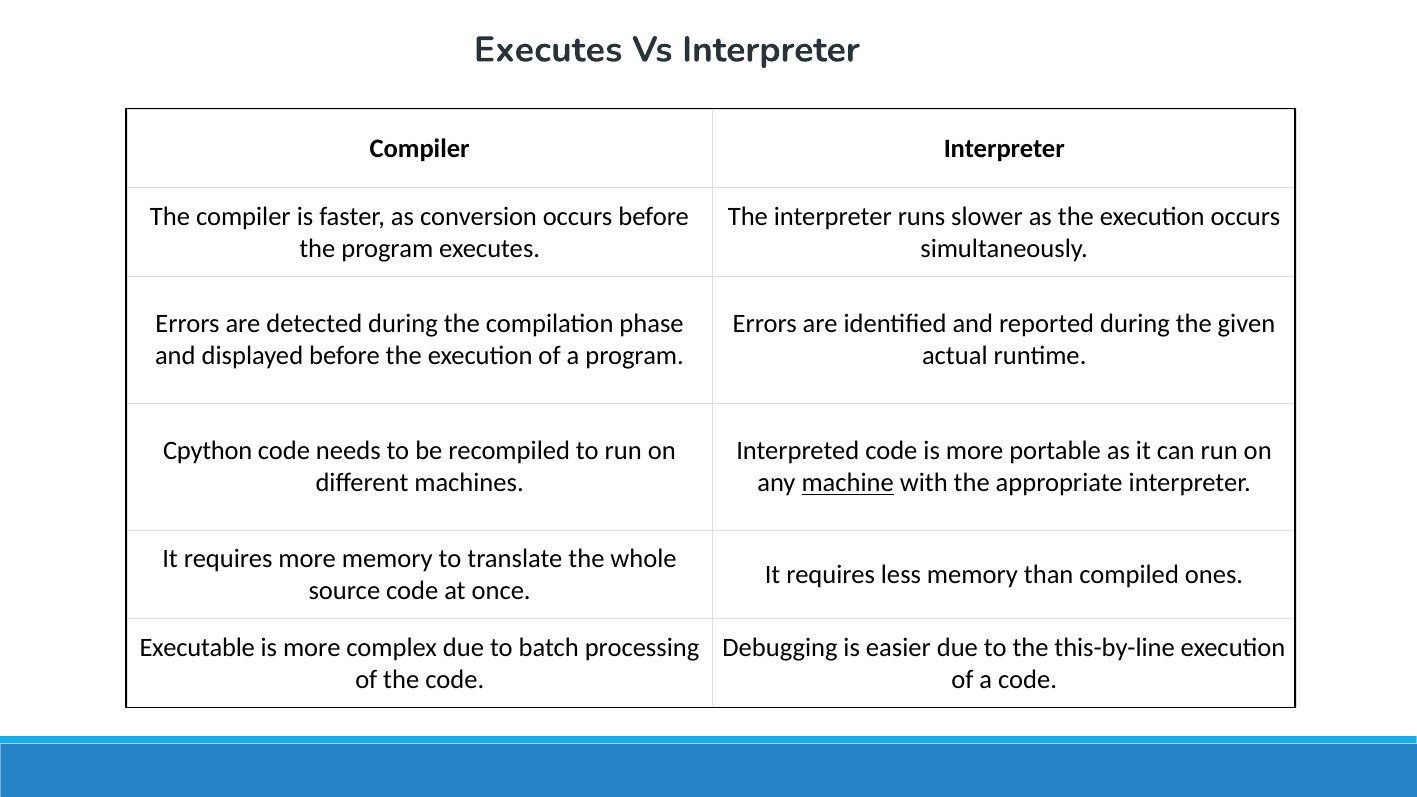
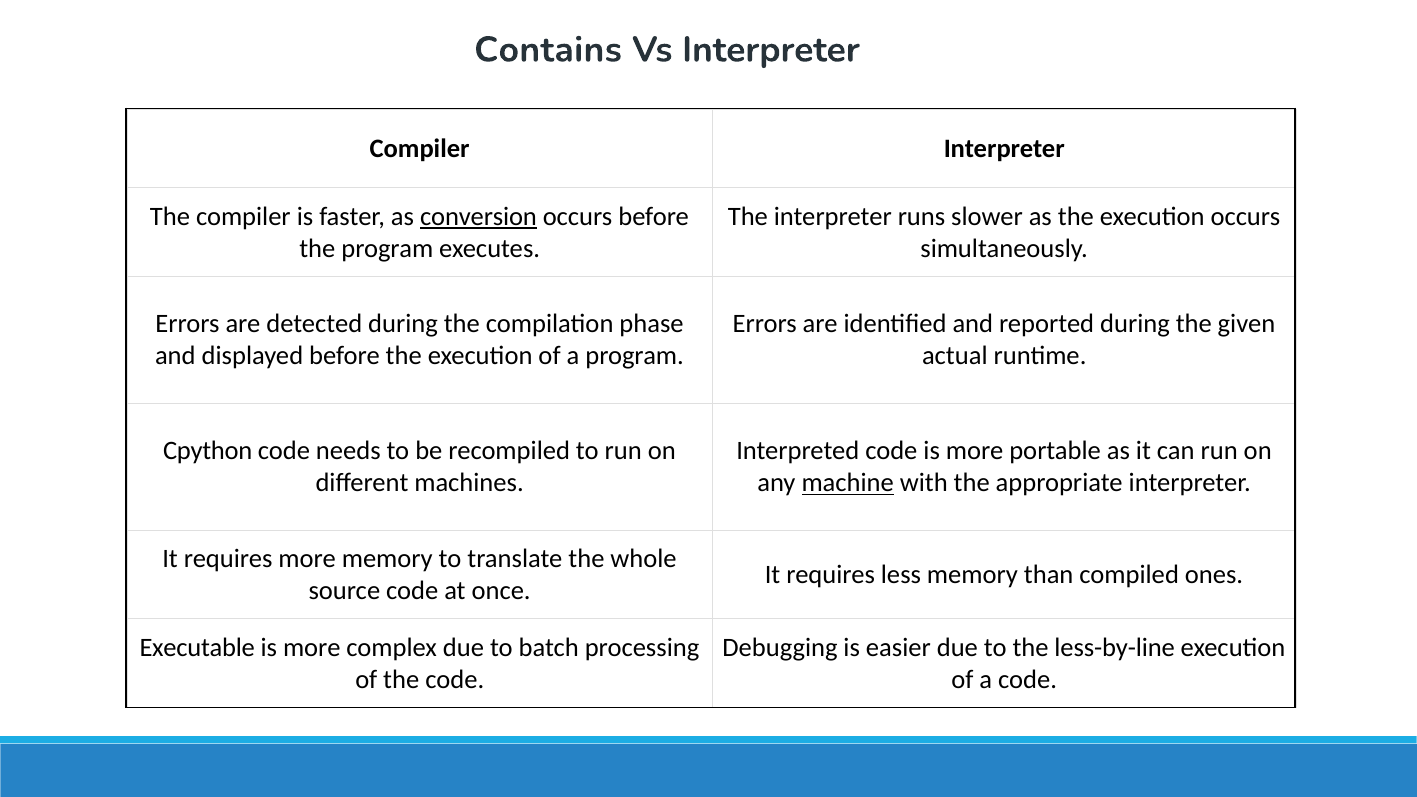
Executes: Executes -> Contains (548, 50)
conversion underline: none -> present (478, 216)
this-by-line: this-by-line -> less-by-line (1115, 647)
